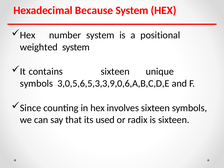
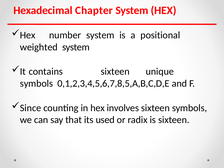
Because: Because -> Chapter (94, 10)
3,0,5,6,5,3,3,9,0,6,A,B,C,D,E: 3,0,5,6,5,3,3,9,0,6,A,B,C,D,E -> 0,1,2,3,4,5,6,7,8,5,A,B,C,D,E (113, 83)
